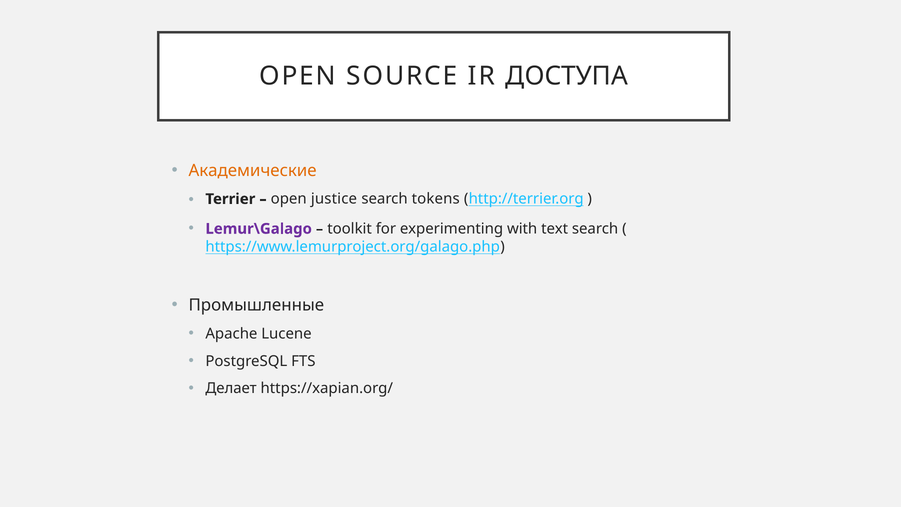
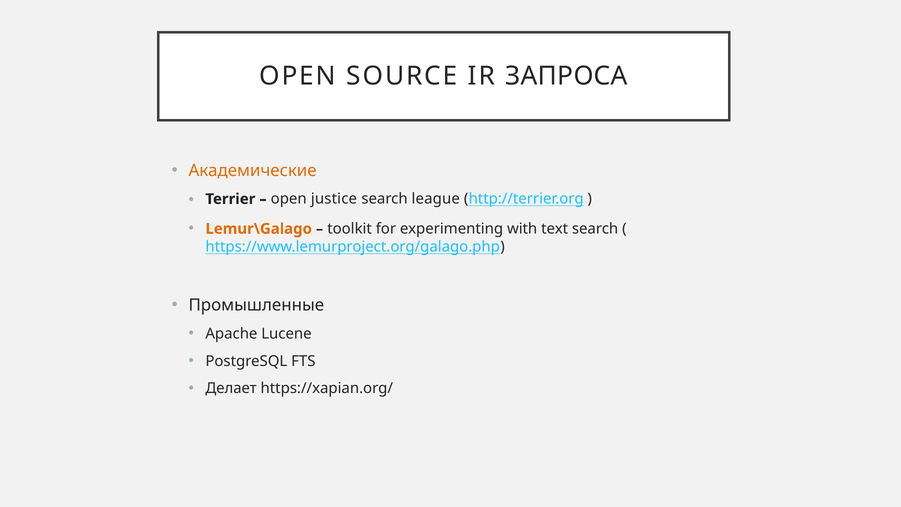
ДОСТУПА: ДОСТУПА -> ЗАПРОСА (567, 76)
tokens: tokens -> league (436, 199)
Lemur\Galago colour: purple -> orange (259, 229)
